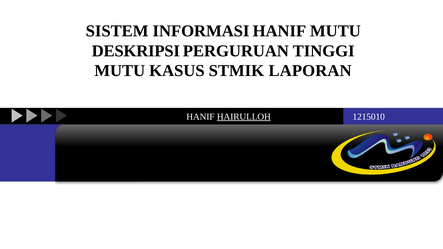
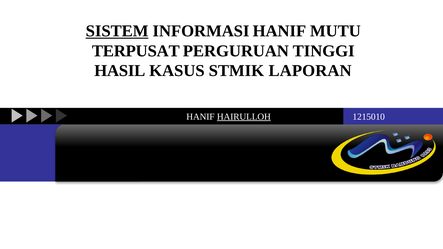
SISTEM underline: none -> present (117, 31)
DESKRIPSI: DESKRIPSI -> TERPUSAT (136, 51)
MUTU: MUTU -> HASIL (120, 71)
